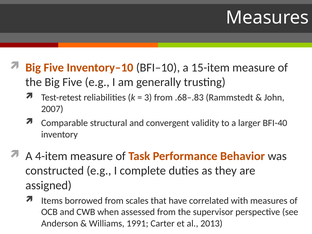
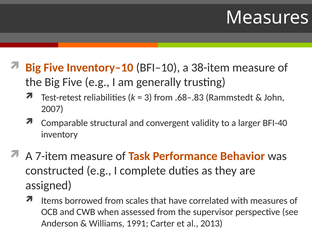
15-item: 15-item -> 38-item (210, 68)
4-item: 4-item -> 7-item (51, 156)
